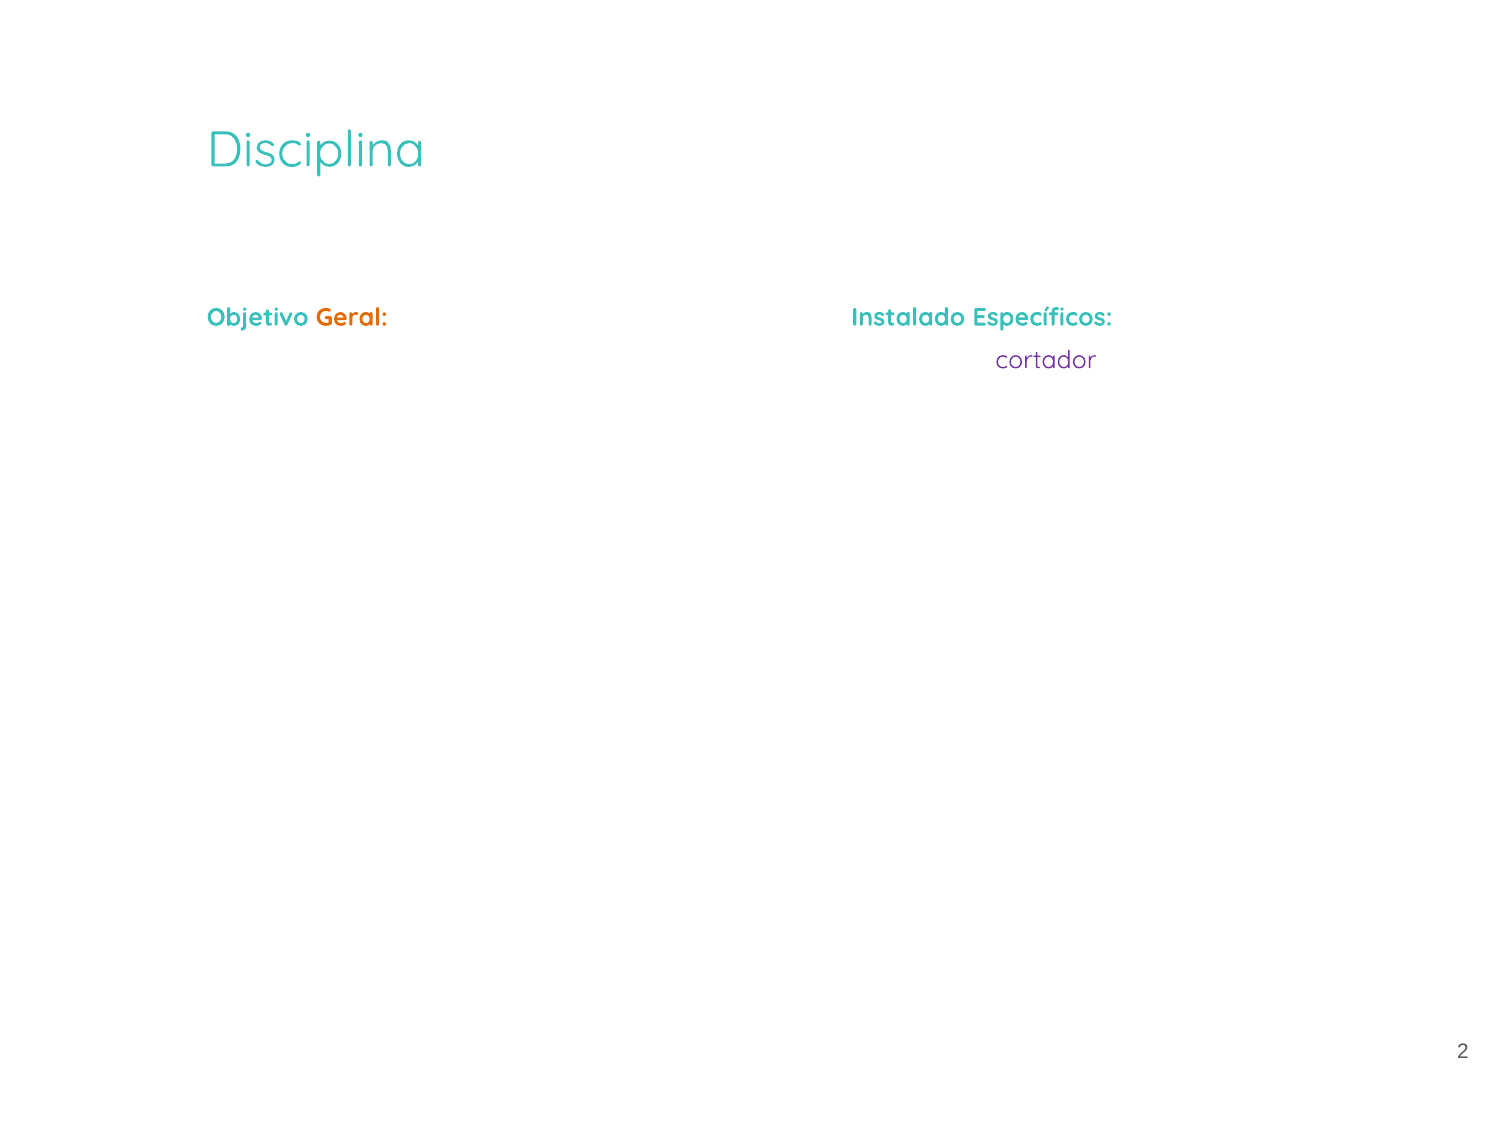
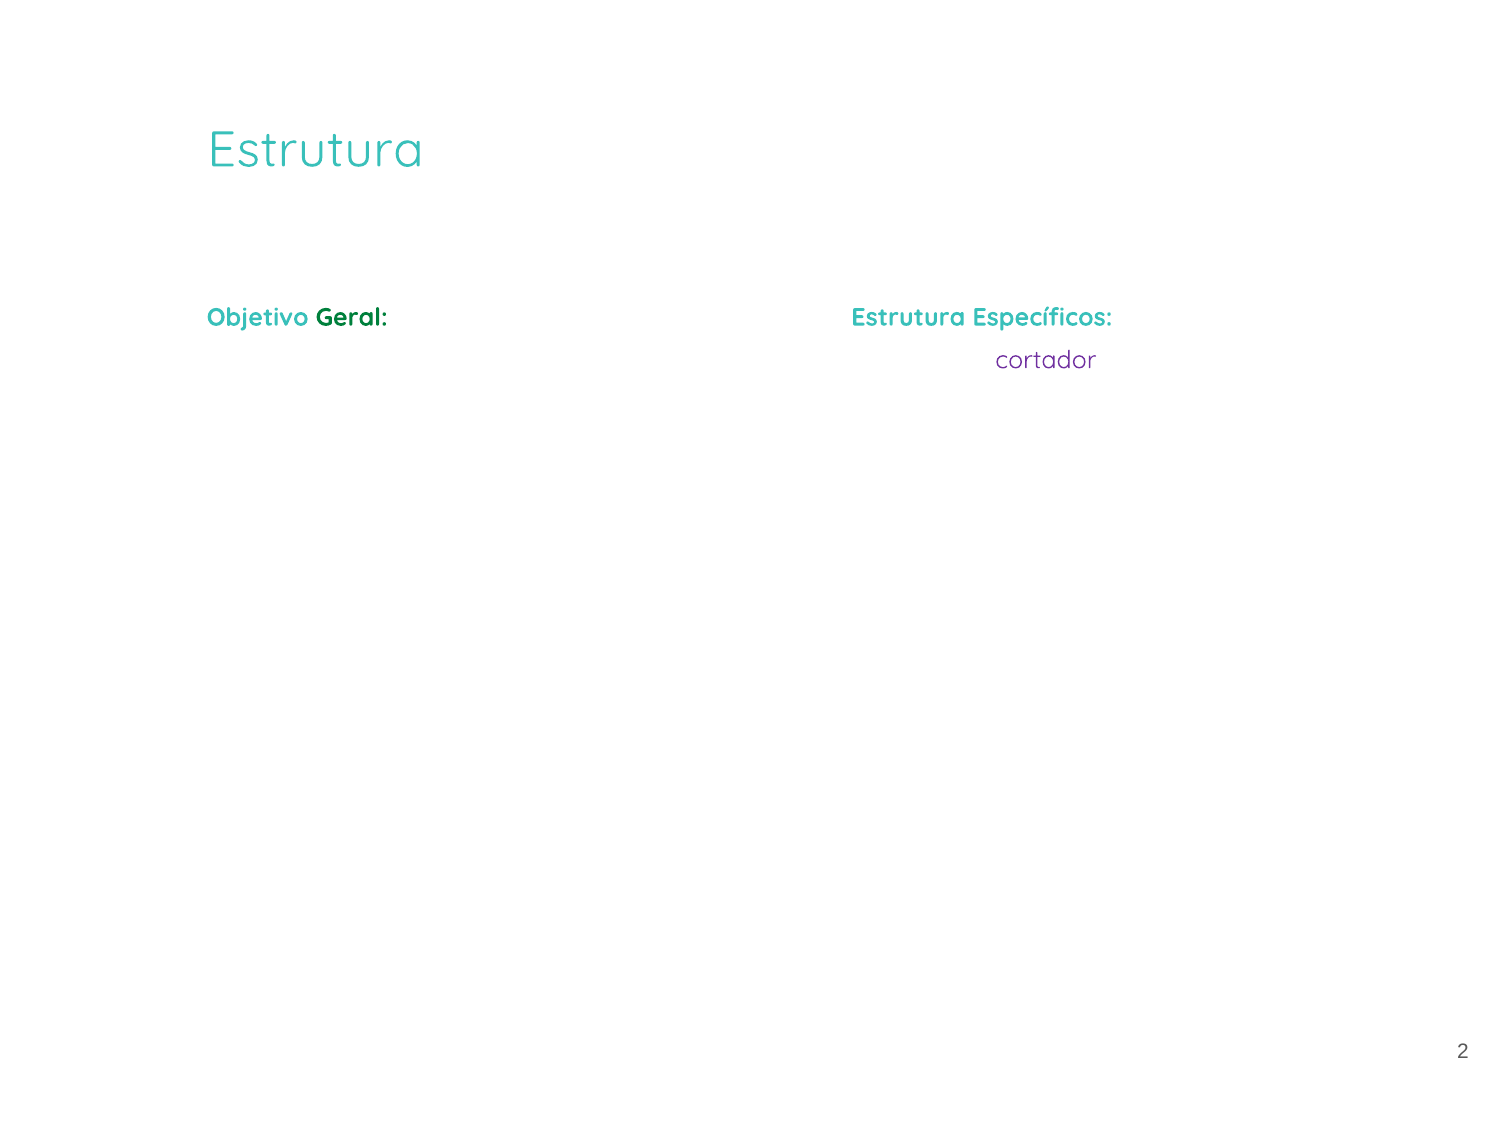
Disciplina: Disciplina -> Estrutura (316, 150)
Instalado: Instalado -> Estrutura (908, 317)
Geral colour: orange -> green (352, 317)
